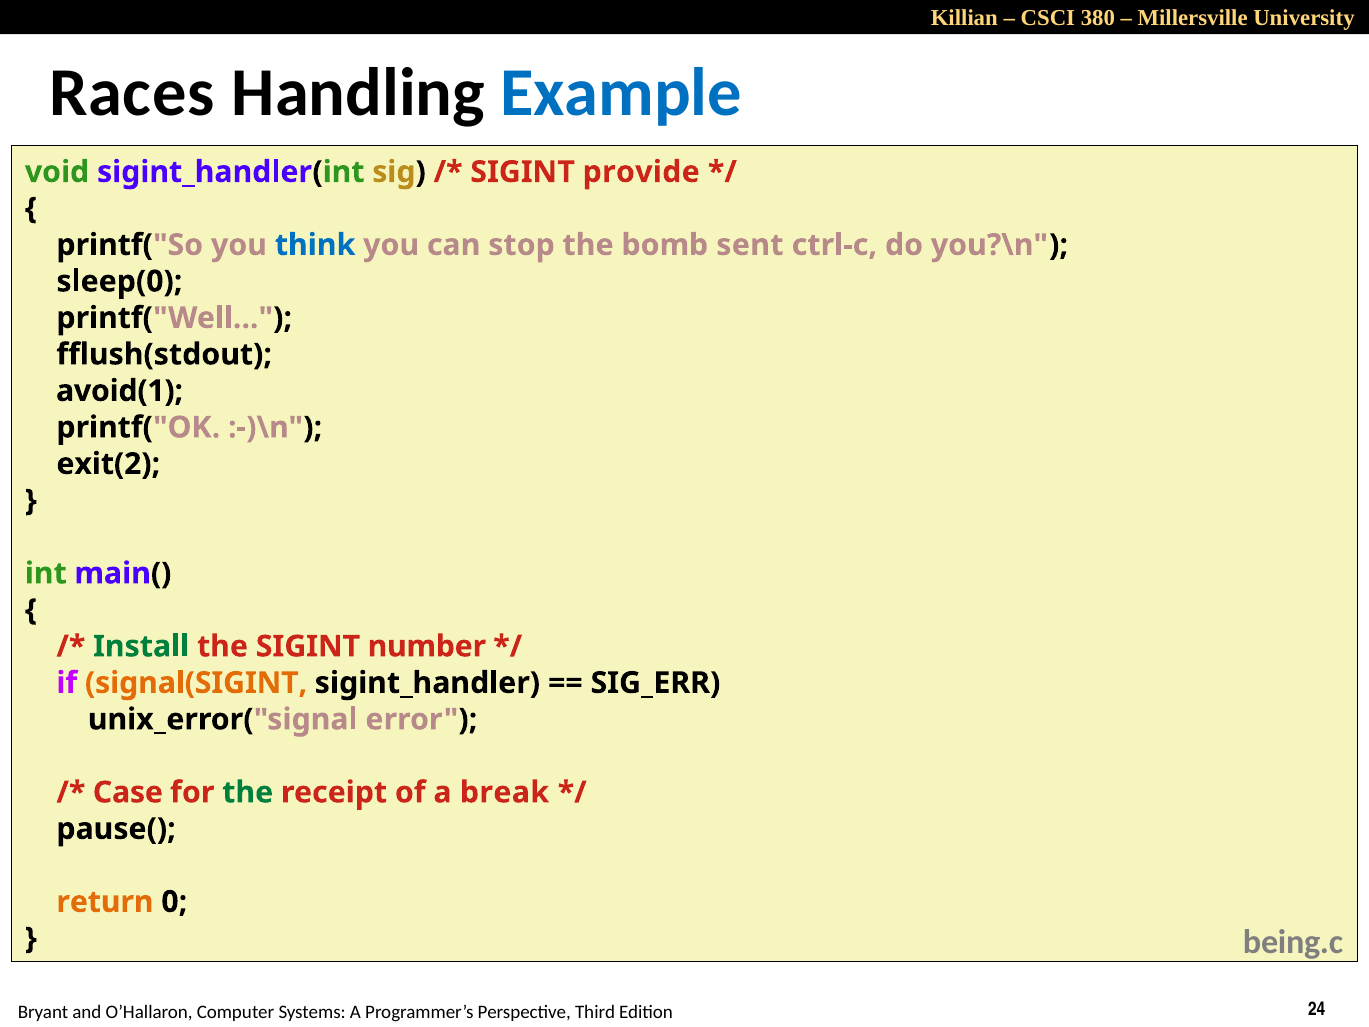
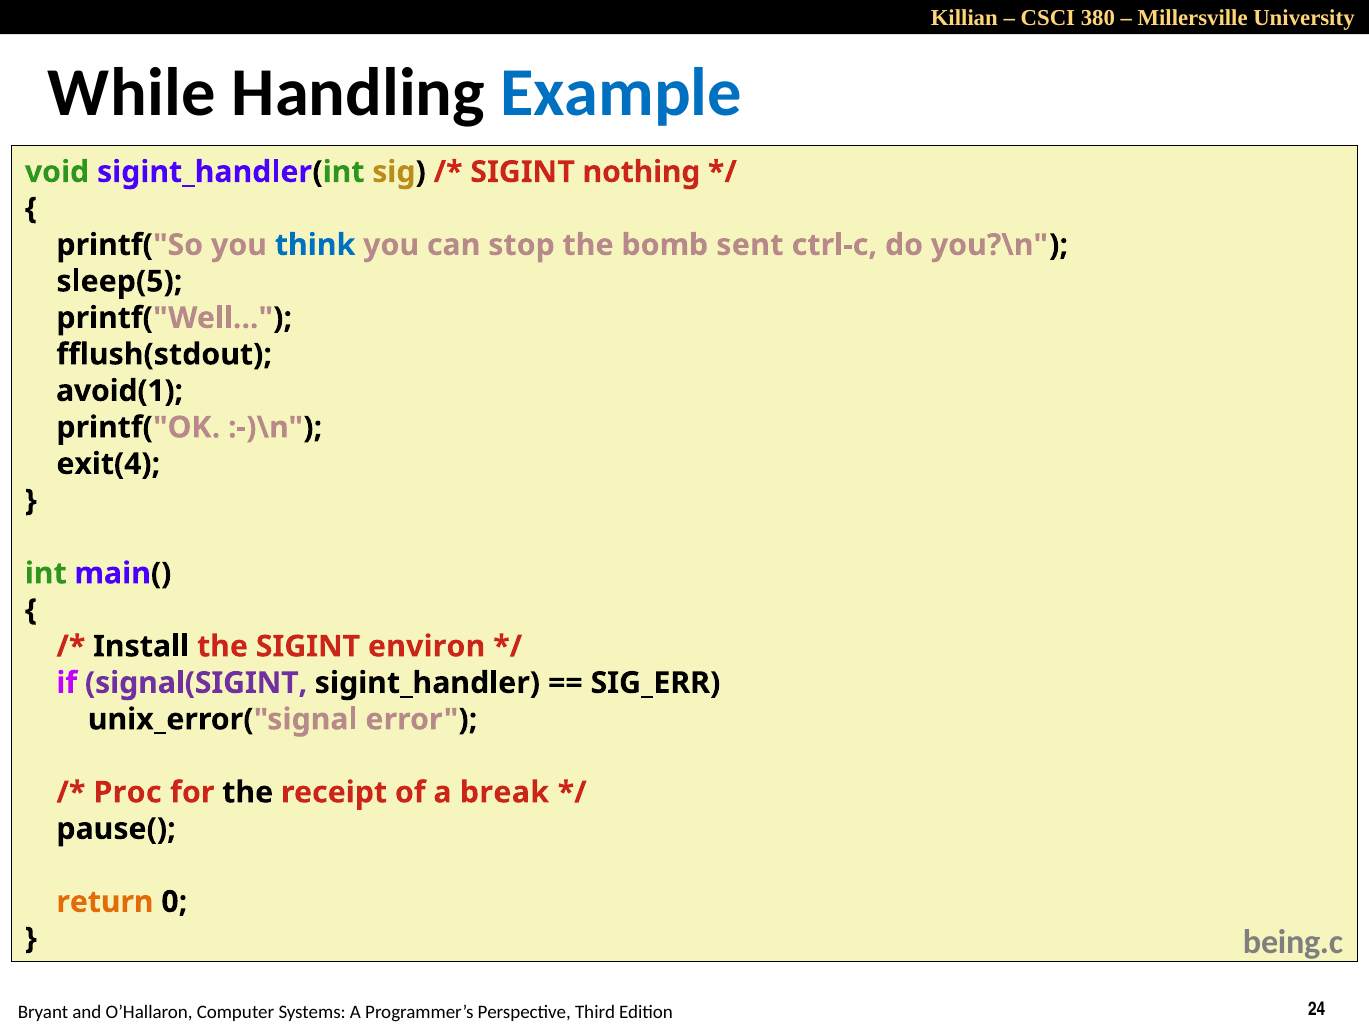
Races: Races -> While (132, 93)
provide: provide -> nothing (641, 172)
sleep(0: sleep(0 -> sleep(5 (119, 281)
exit(2: exit(2 -> exit(4 (108, 464)
Install colour: green -> black (141, 646)
number: number -> environ (427, 646)
signal(SIGINT colour: orange -> purple (196, 683)
Case: Case -> Proc (128, 792)
the colour: green -> black (248, 792)
